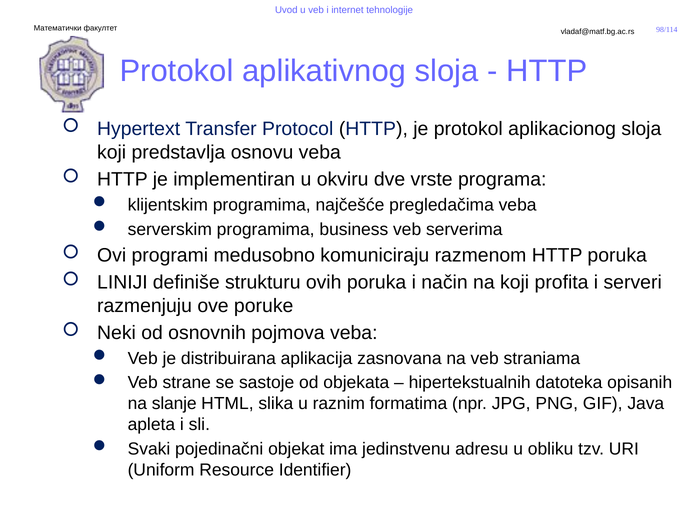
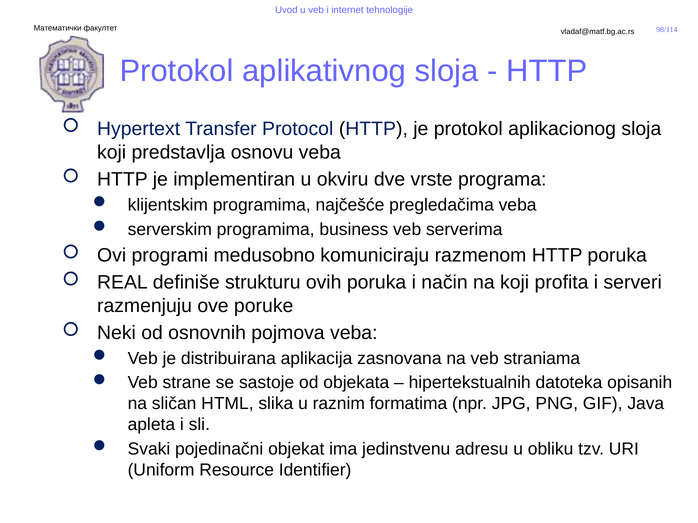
LINIJI: LINIJI -> REAL (122, 283)
slanje: slanje -> sličan (174, 404)
